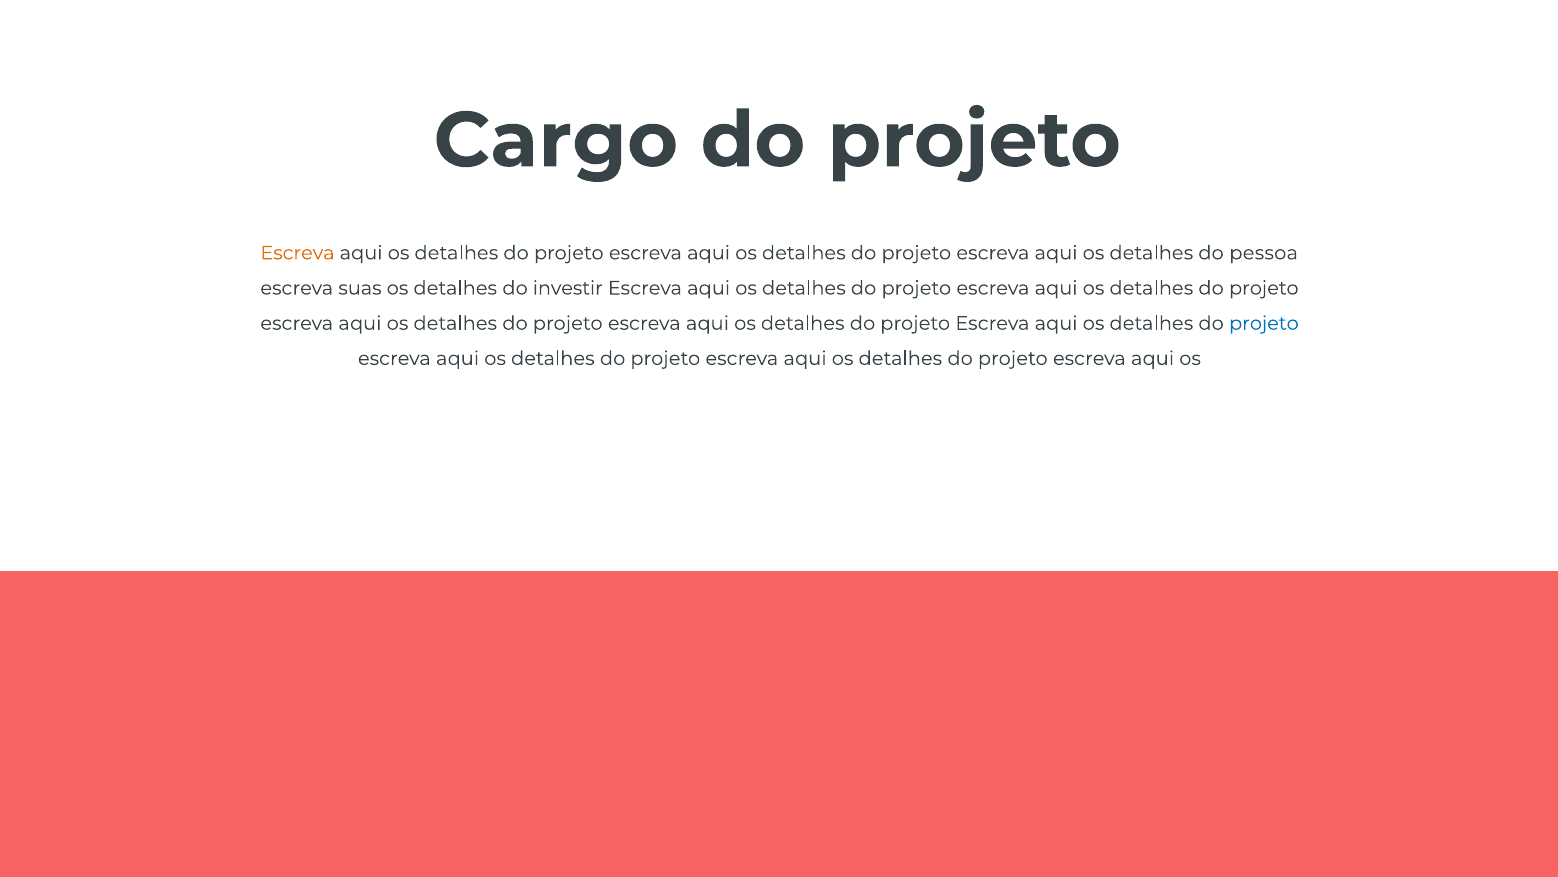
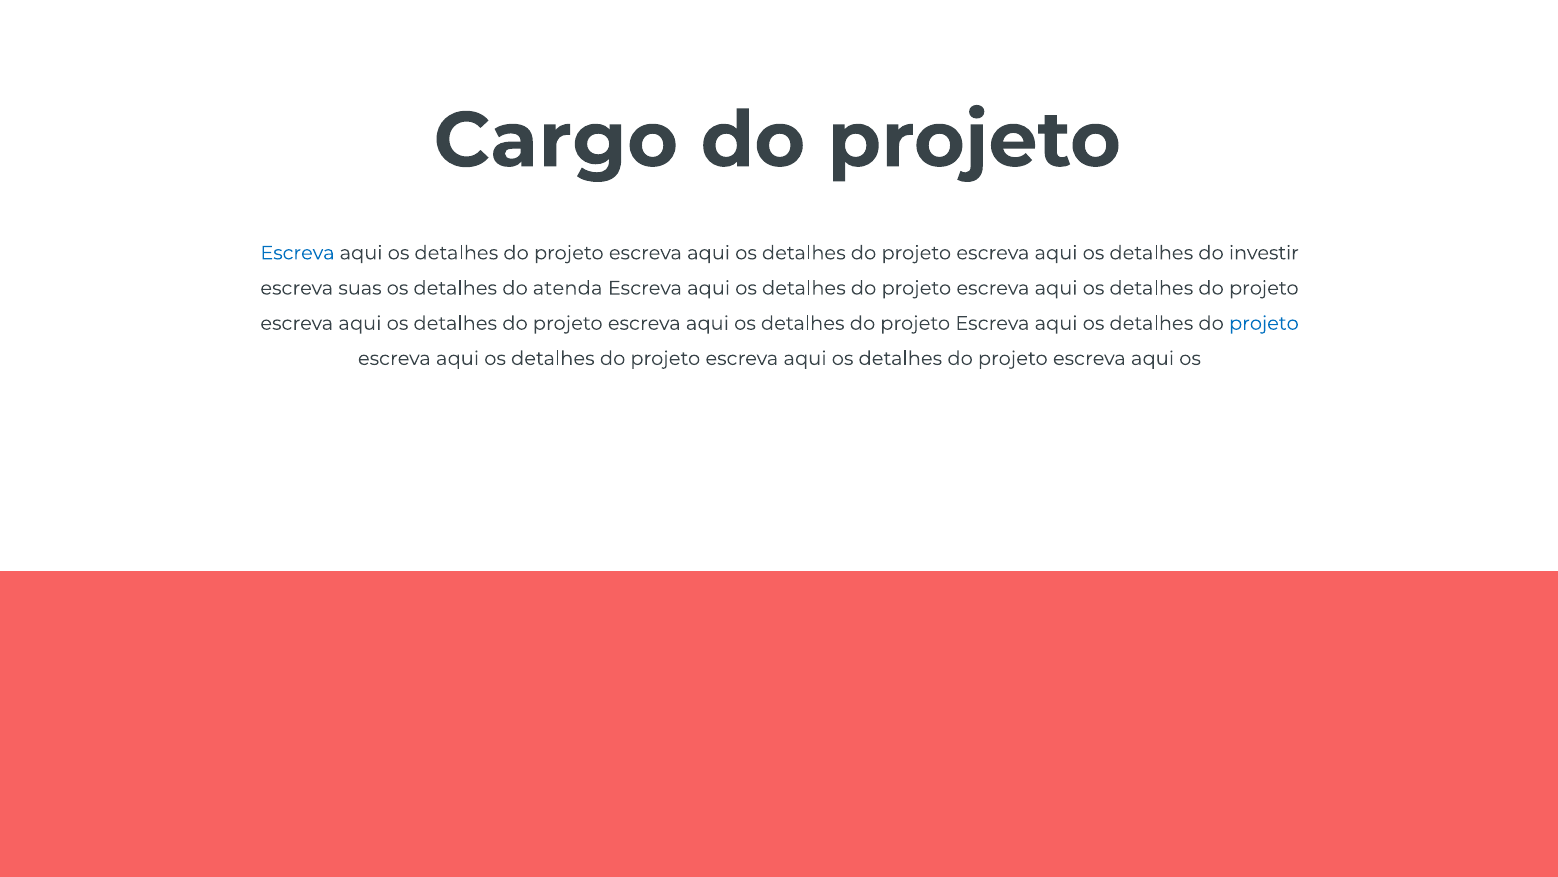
Escreva colour: orange -> blue (297, 253)
pessoa: pessoa -> investir (1264, 253)
investir: investir -> atenda (568, 288)
